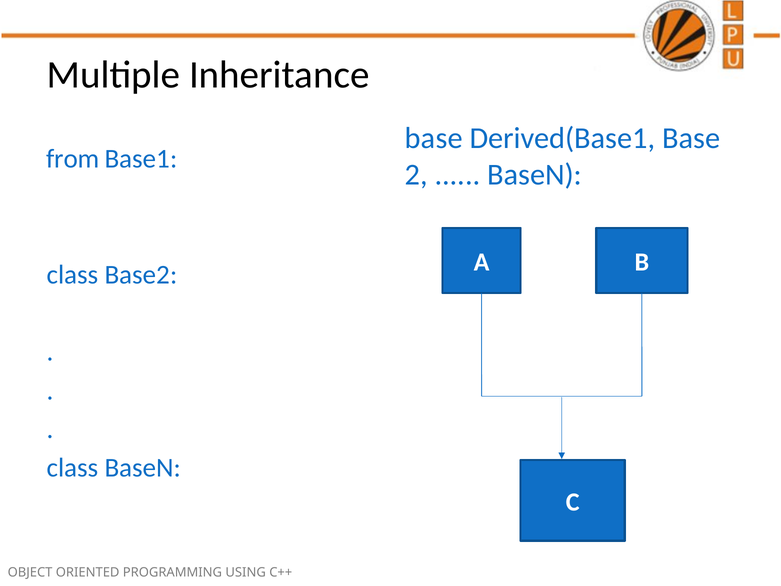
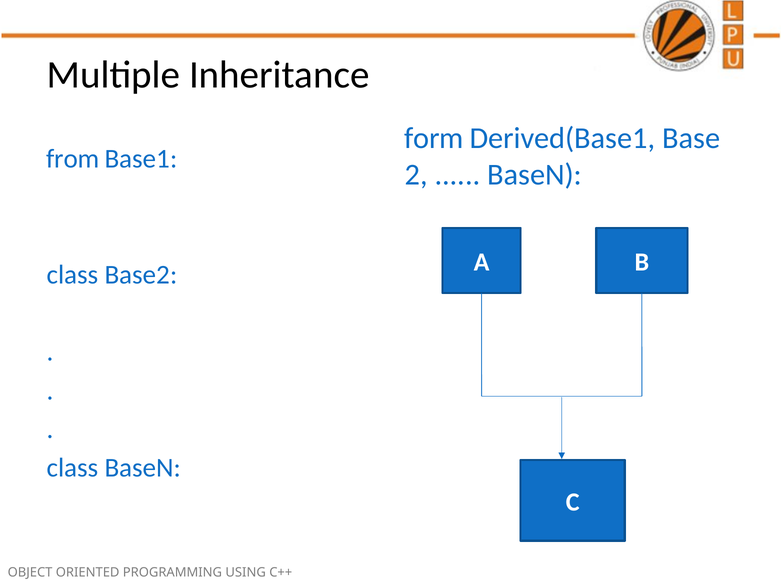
base: base -> form (434, 138)
